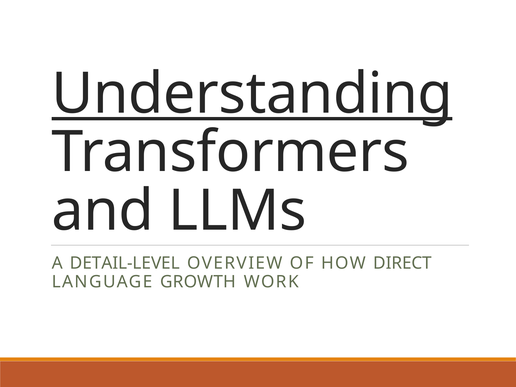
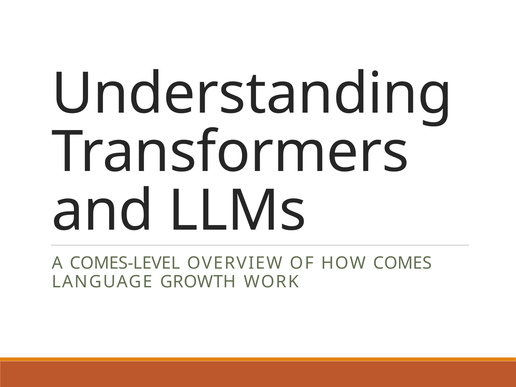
Understanding underline: present -> none (252, 94)
DETAIL-LEVEL: DETAIL-LEVEL -> COMES-LEVEL (125, 263)
DIRECT: DIRECT -> COMES (403, 263)
